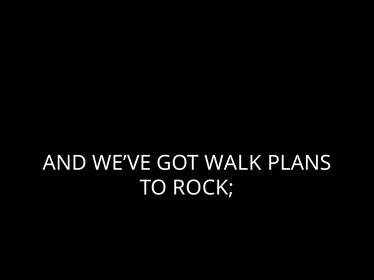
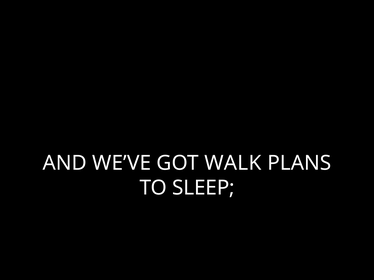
ROCK: ROCK -> SLEEP (203, 188)
